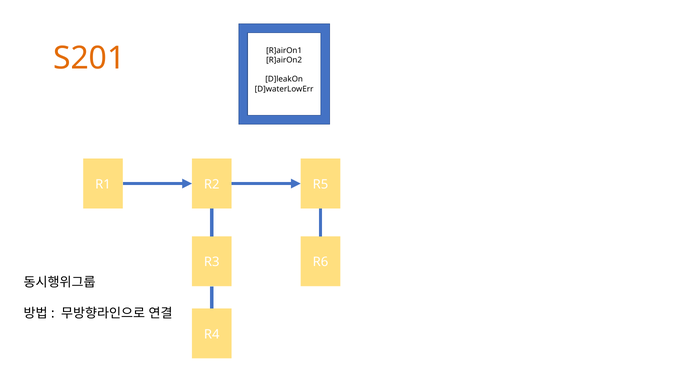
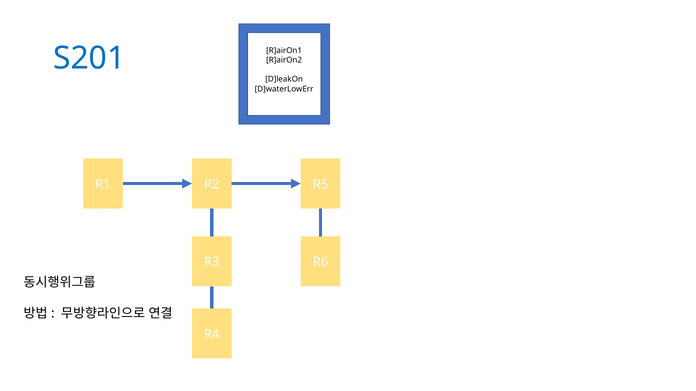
S201 colour: orange -> blue (89, 58)
